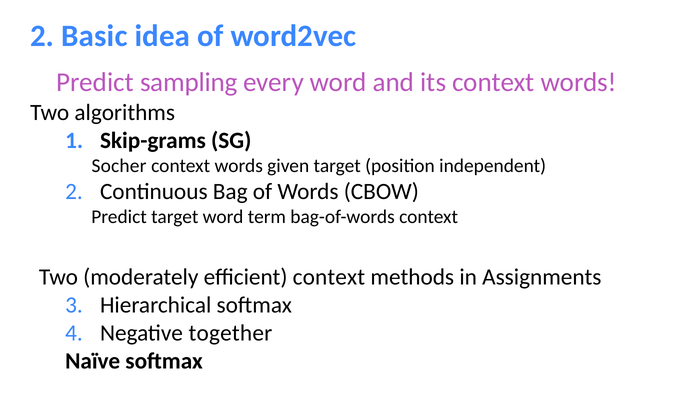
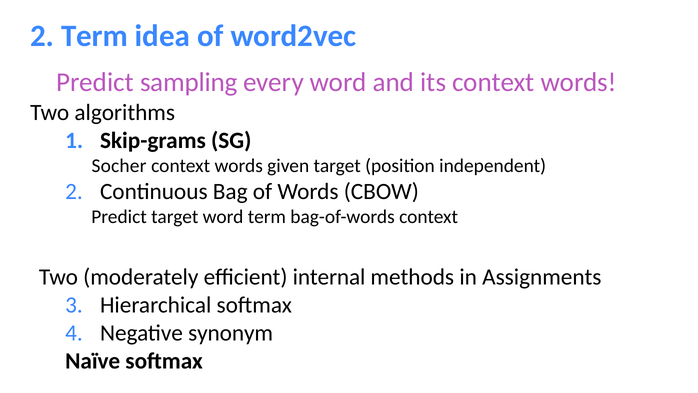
2 Basic: Basic -> Term (95, 36)
efficient context: context -> internal (329, 277)
together: together -> synonym (231, 333)
